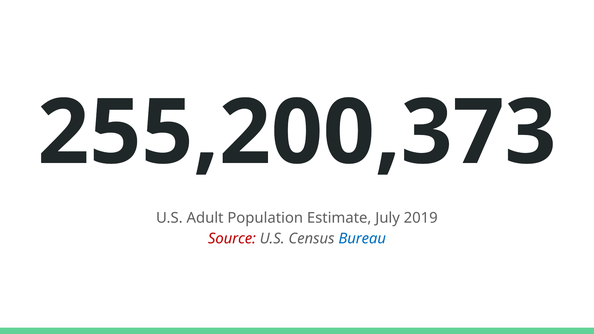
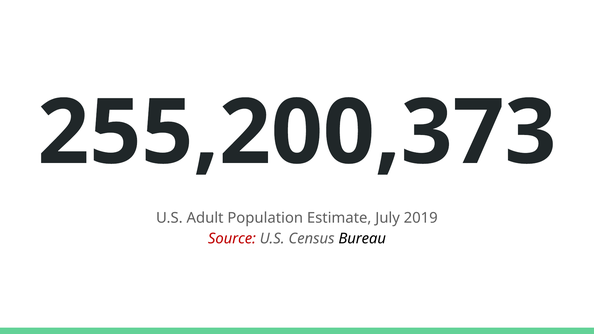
Bureau colour: blue -> black (362, 239)
